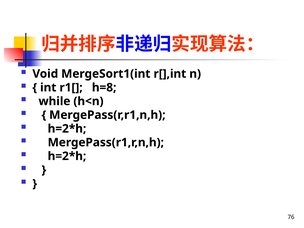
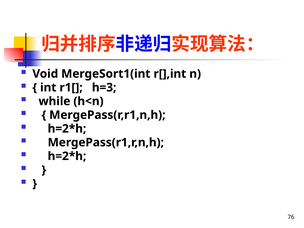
h=8: h=8 -> h=3 (104, 88)
